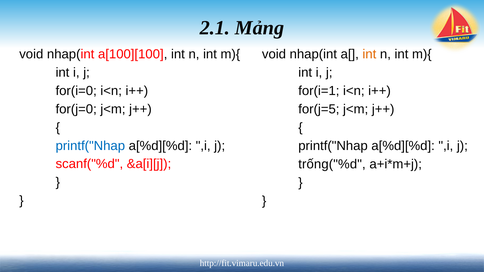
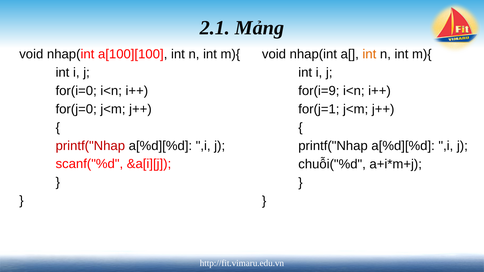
for(i=1: for(i=1 -> for(i=9 (319, 91)
for(j=5: for(j=5 -> for(j=1 (319, 109)
printf("Nhap colour: blue -> red (90, 146)
trống("%d: trống("%d -> chuỗi("%d (332, 164)
